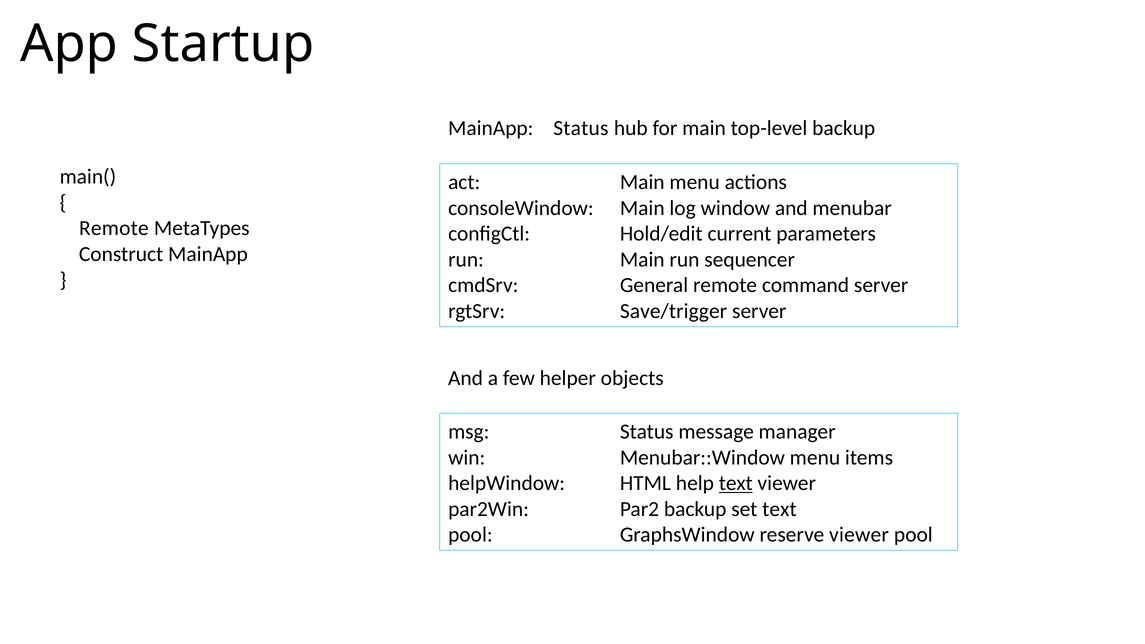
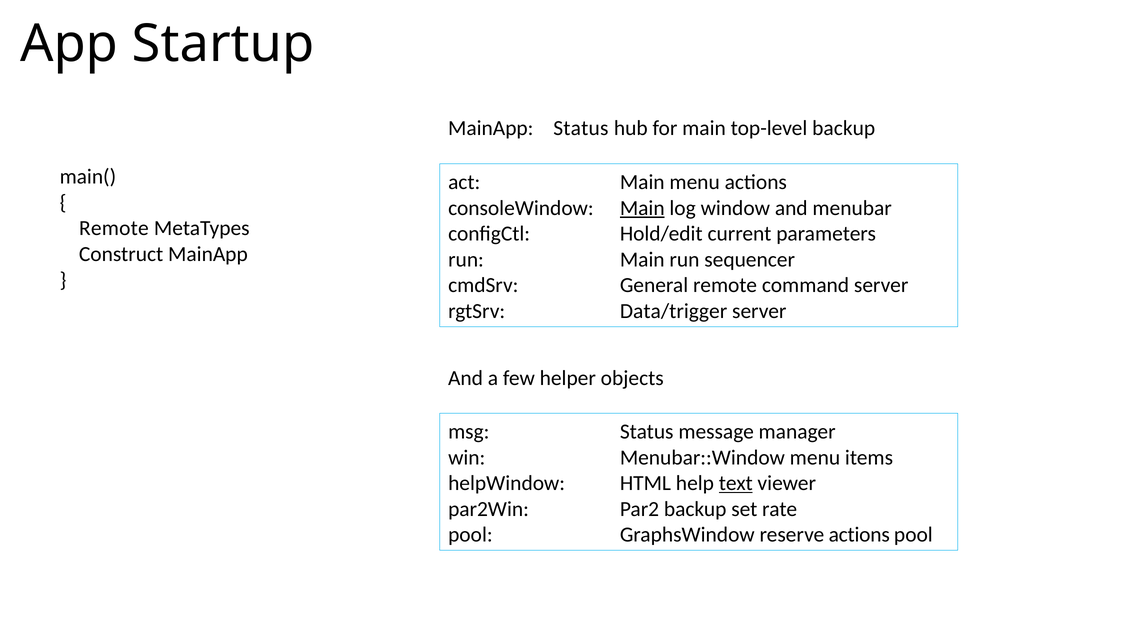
Main underline: none -> present (642, 208)
Save/trigger: Save/trigger -> Data/trigger (674, 311)
set text: text -> rate (780, 509)
reserve viewer: viewer -> actions (859, 535)
